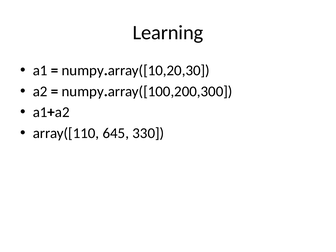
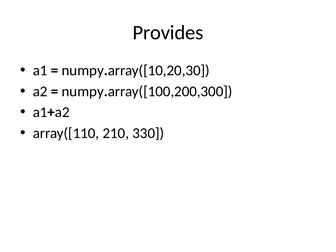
Learning: Learning -> Provides (168, 33)
645: 645 -> 210 (116, 133)
